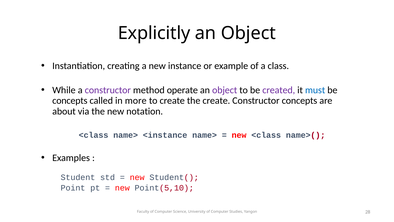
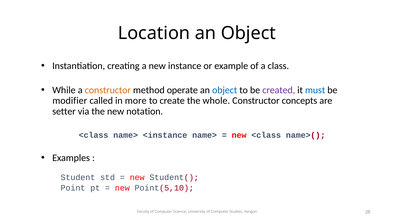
Explicitly: Explicitly -> Location (154, 33)
constructor colour: purple -> orange (108, 90)
object colour: purple -> blue (225, 90)
concepts: concepts -> modifier (70, 101)
the create: create -> whole (216, 101)
about: about -> setter (64, 111)
